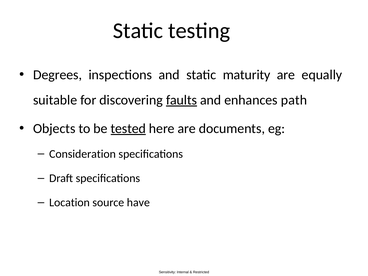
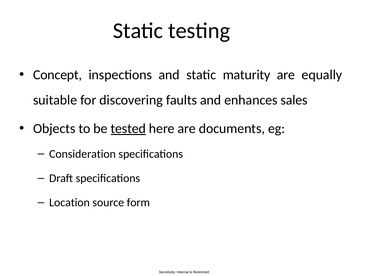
Degrees: Degrees -> Concept (58, 75)
faults underline: present -> none (182, 100)
path: path -> sales (294, 100)
have: have -> form (138, 202)
